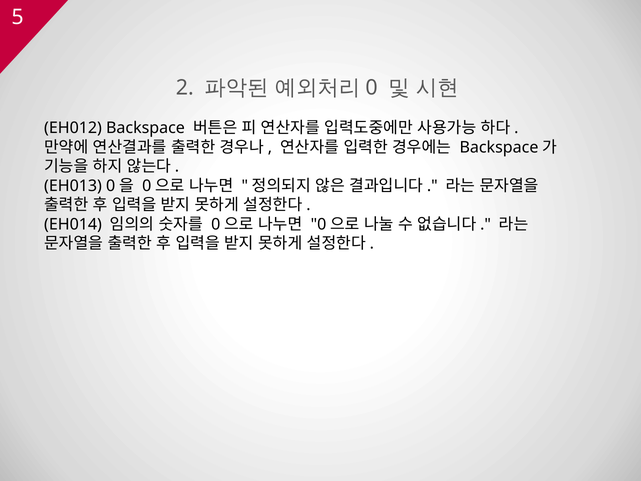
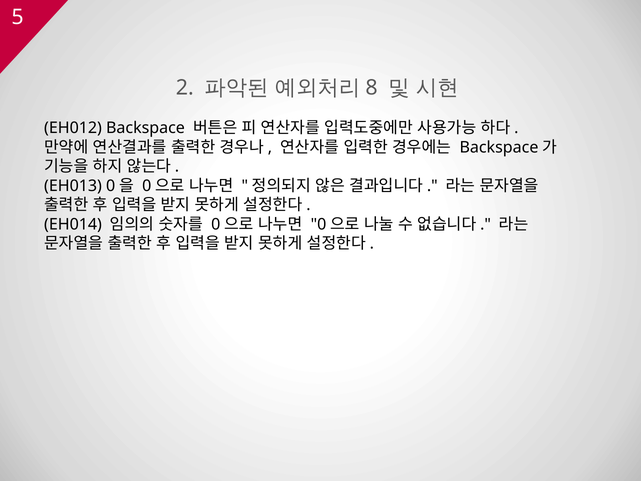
0: 0 -> 8 (372, 88)
